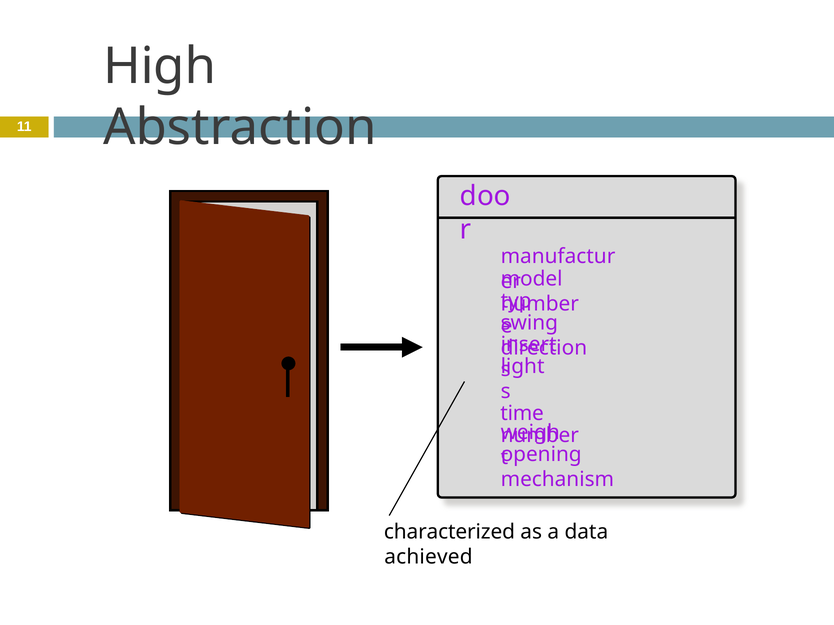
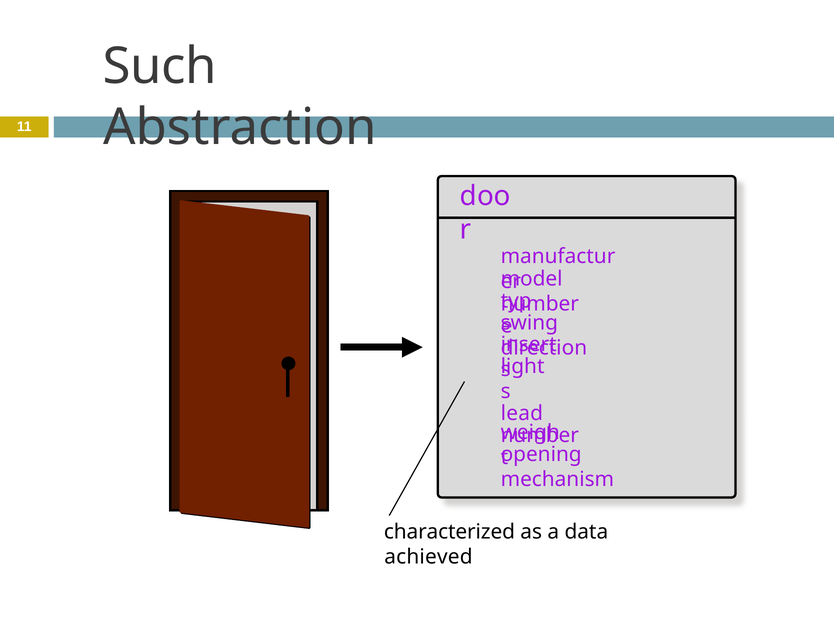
High: High -> Such (160, 67)
time: time -> lead (522, 414)
